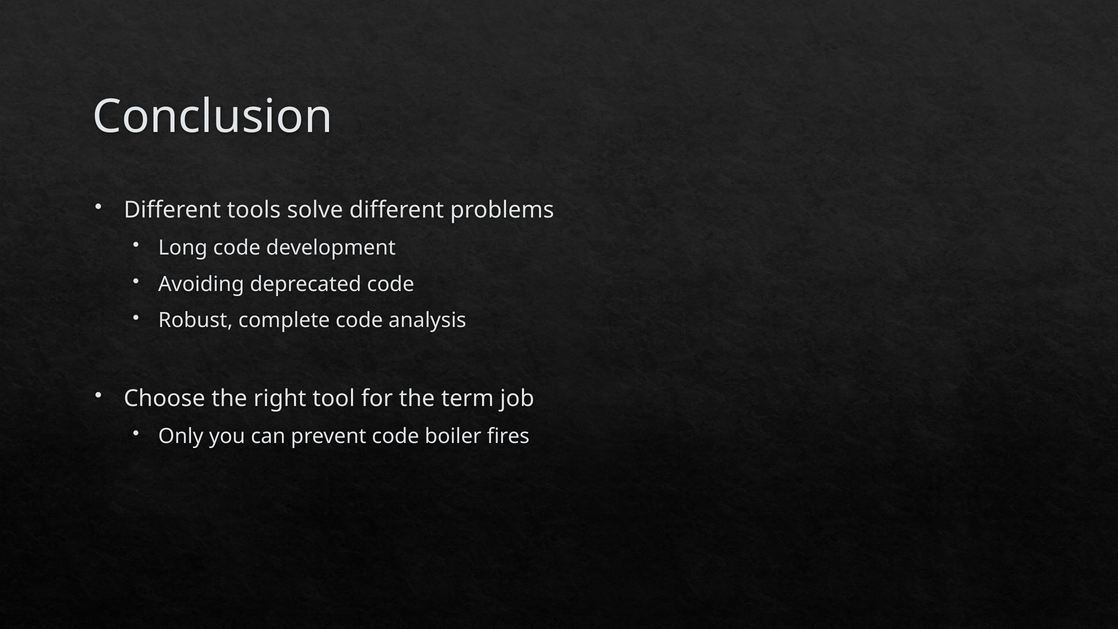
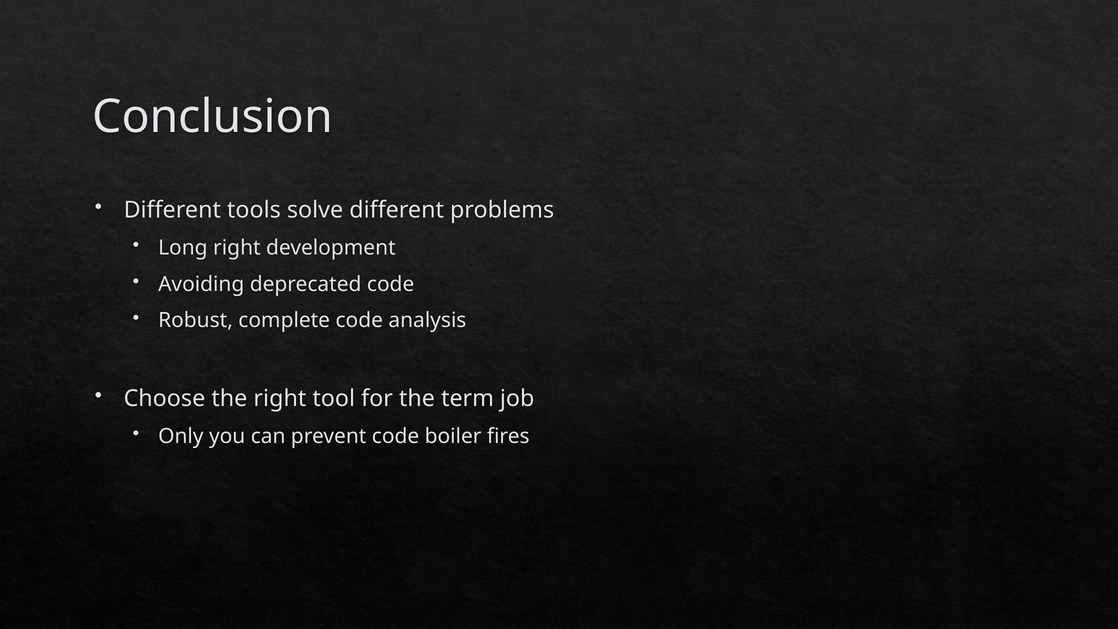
Long code: code -> right (237, 248)
